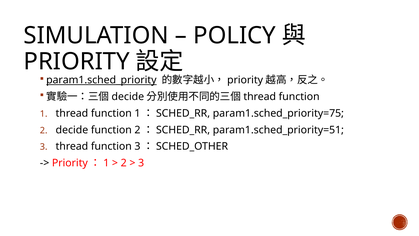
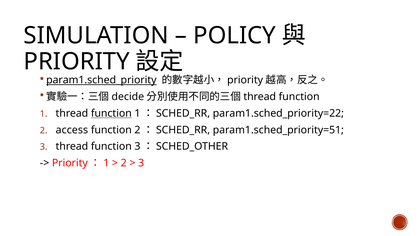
function underline: none -> present (111, 113)
param1.sched_priority=75: param1.sched_priority=75 -> param1.sched_priority=22 (278, 113)
2 decide: decide -> access (72, 130)
